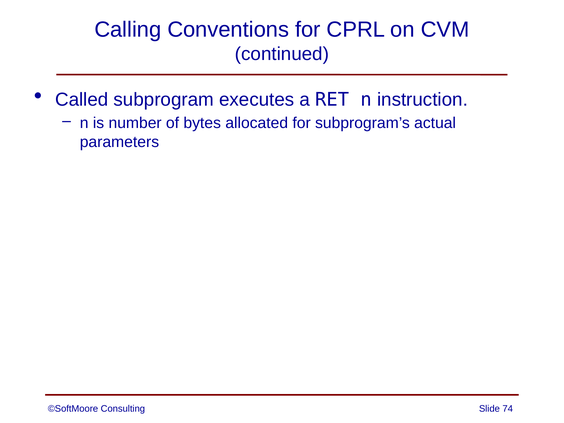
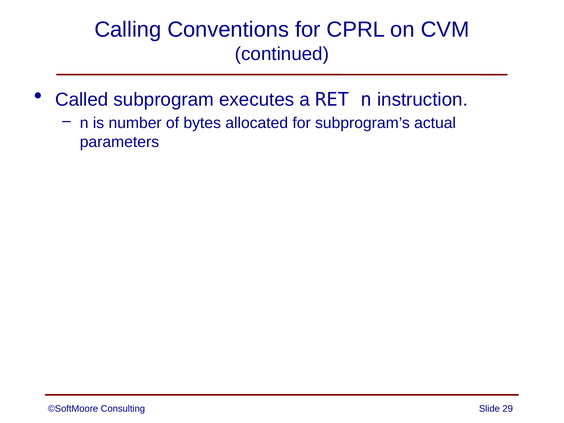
74: 74 -> 29 (508, 409)
